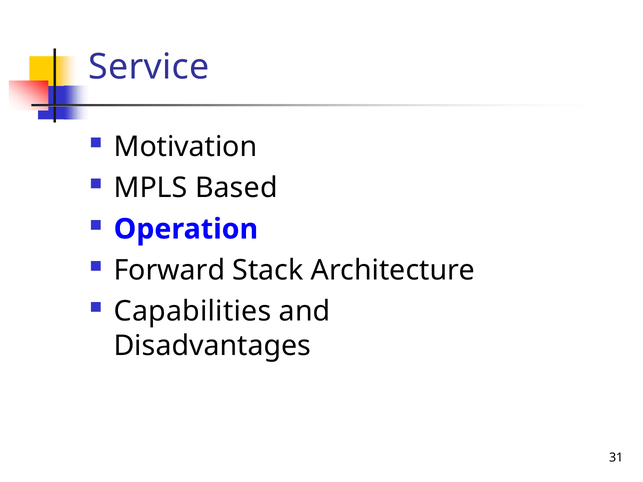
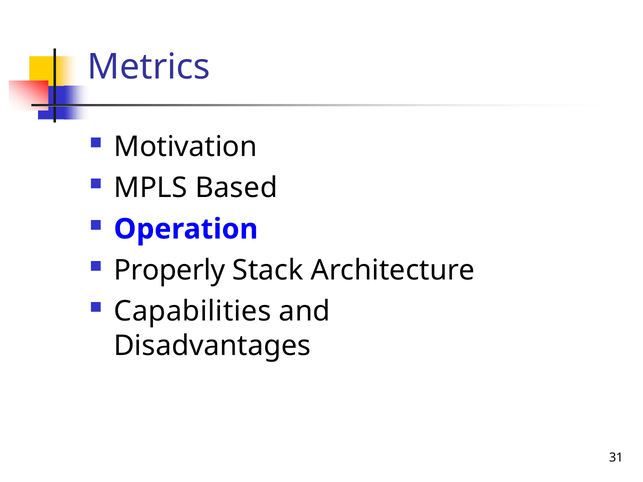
Service: Service -> Metrics (149, 67)
Forward: Forward -> Properly (170, 270)
